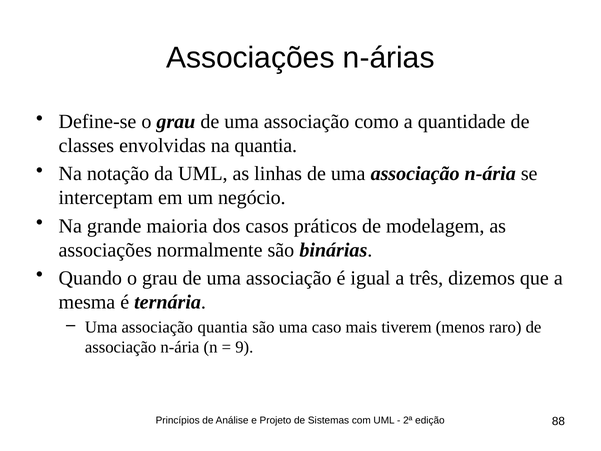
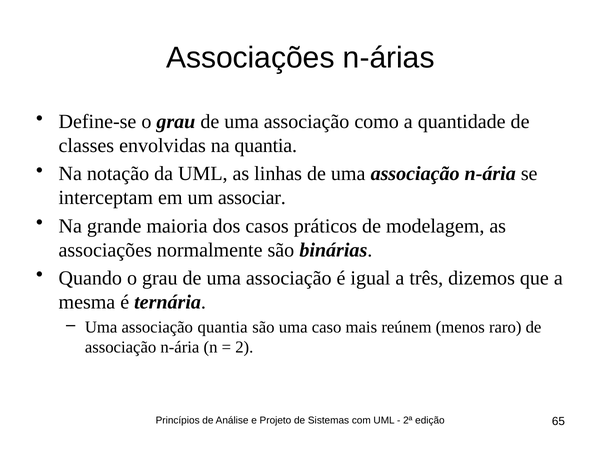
negócio: negócio -> associar (252, 198)
tiverem: tiverem -> reúnem (406, 327)
9: 9 -> 2 (244, 347)
88: 88 -> 65 (558, 421)
